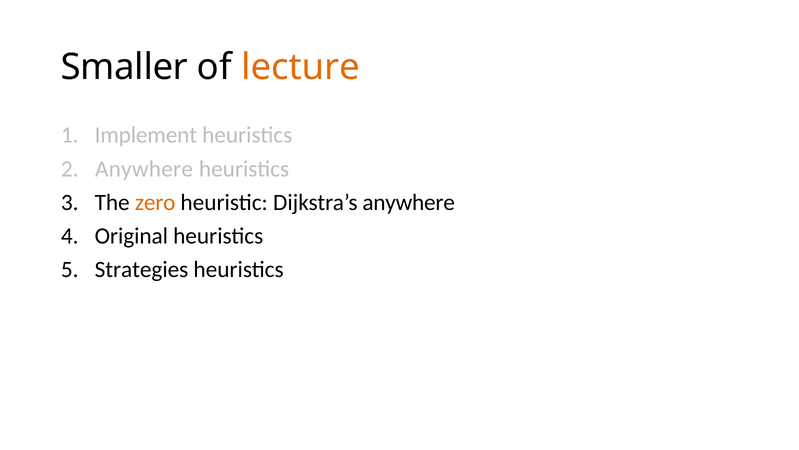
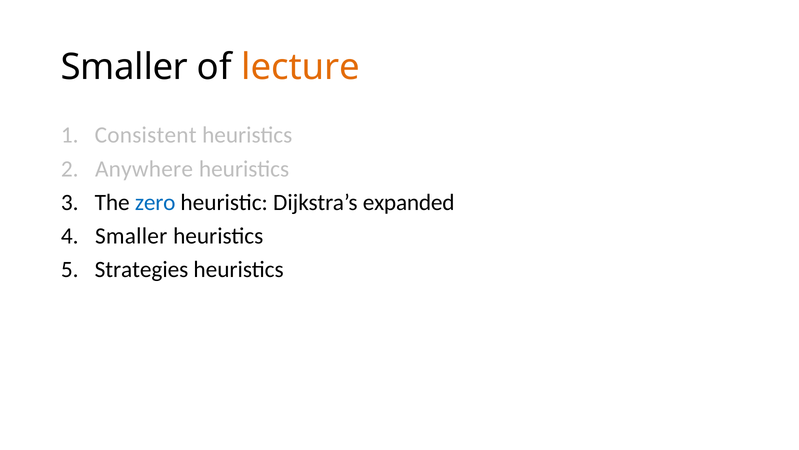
Implement: Implement -> Consistent (146, 135)
zero colour: orange -> blue (155, 202)
Dijkstra’s anywhere: anywhere -> expanded (409, 202)
Original: Original -> Smaller (131, 236)
